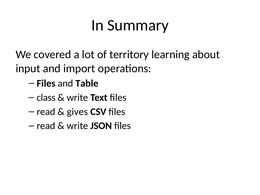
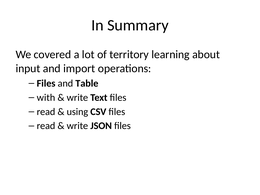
class: class -> with (46, 98)
gives: gives -> using (77, 112)
